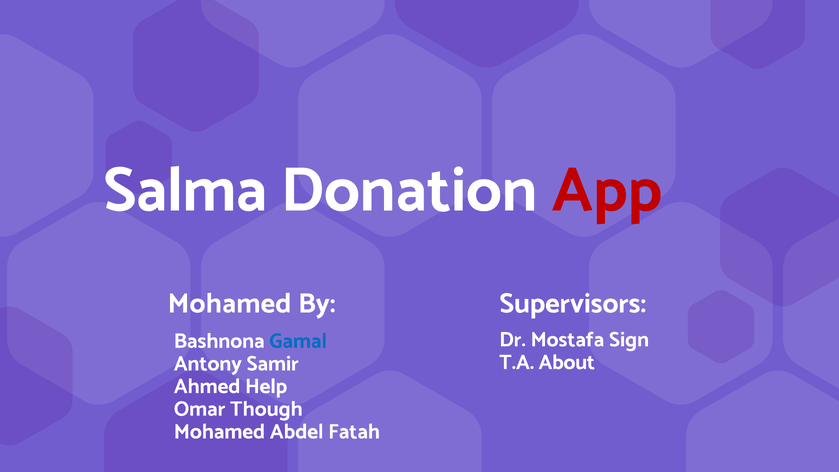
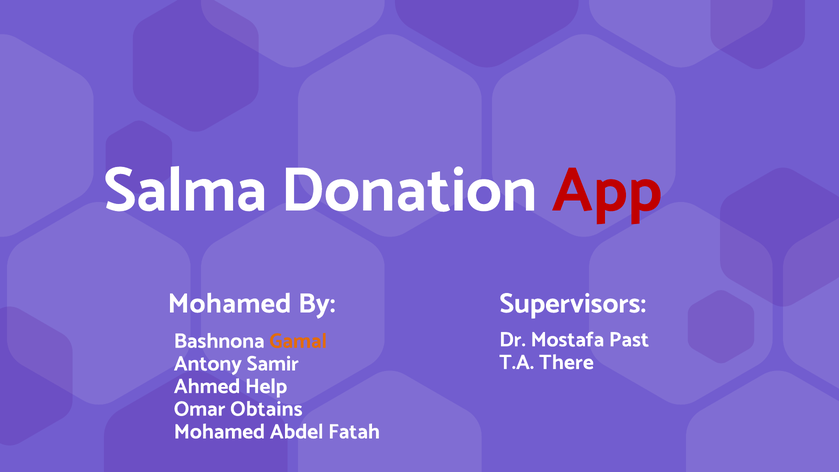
Sign: Sign -> Past (629, 339)
Gamal colour: blue -> orange (298, 341)
About: About -> There (566, 362)
Though: Though -> Obtains (266, 409)
